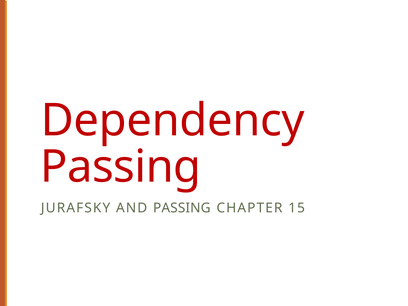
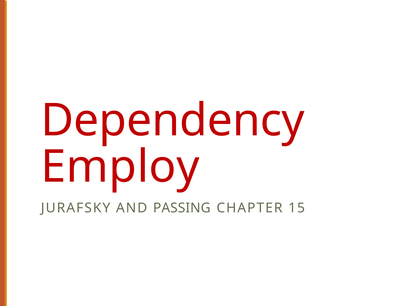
Passing: Passing -> Employ (120, 167)
